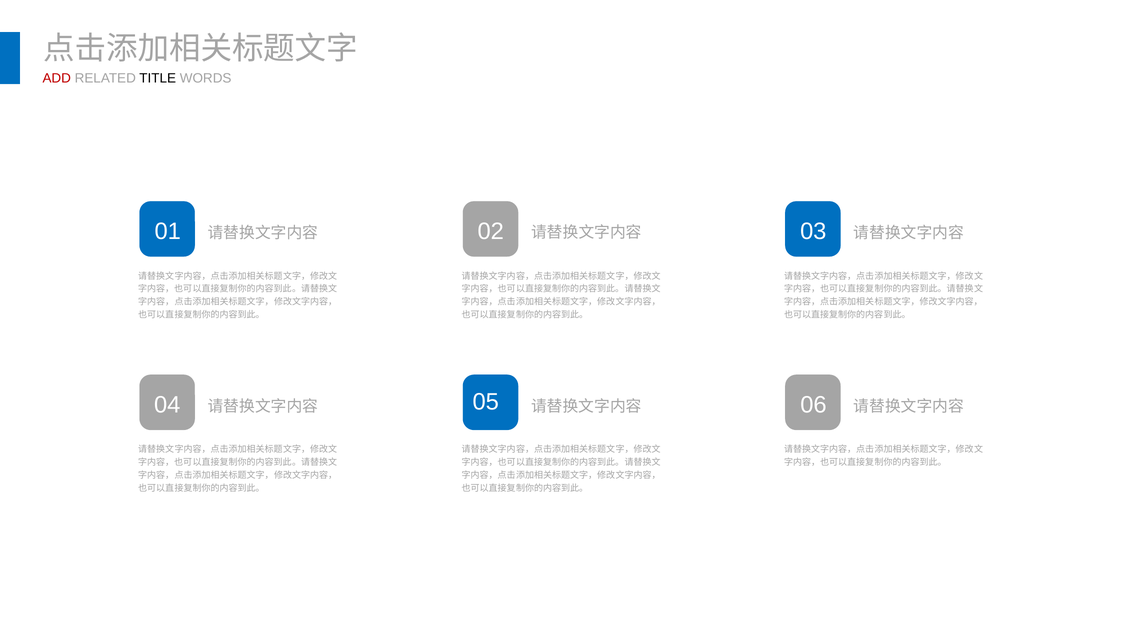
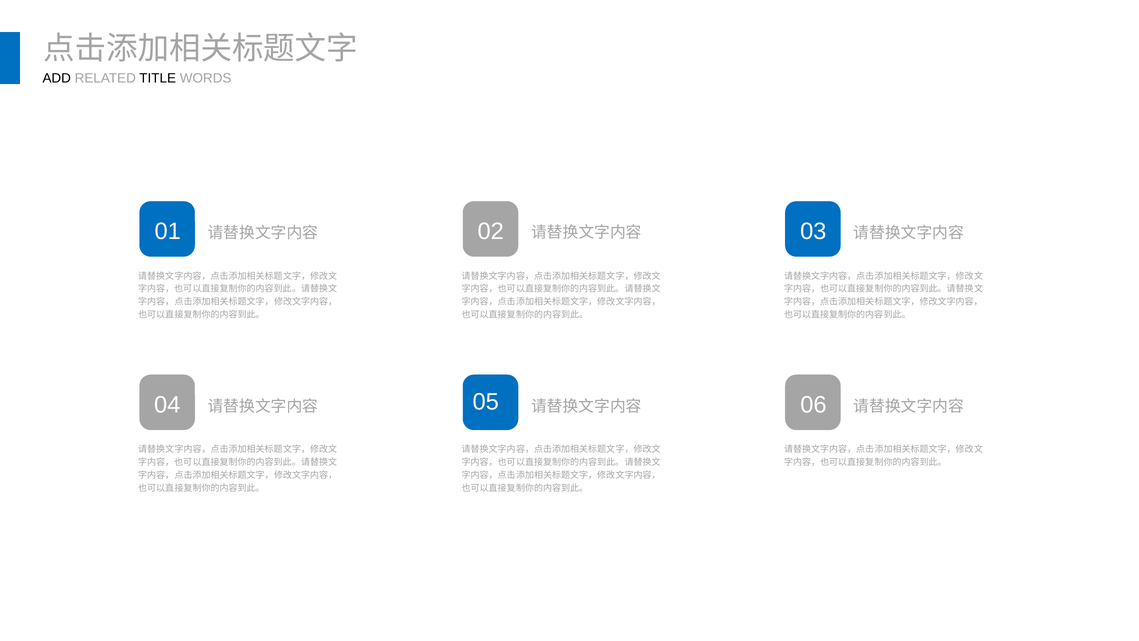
ADD colour: red -> black (57, 78)
